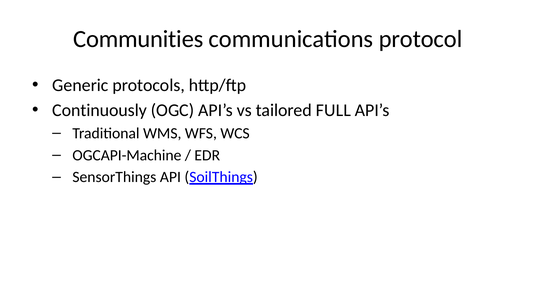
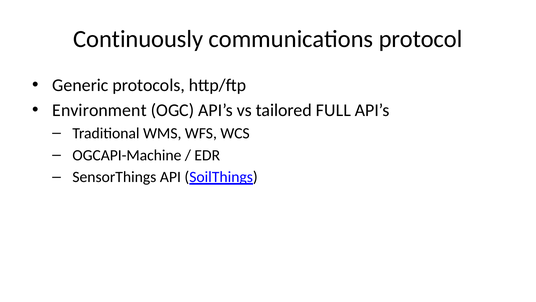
Communities: Communities -> Continuously (138, 39)
Continuously: Continuously -> Environment (99, 110)
